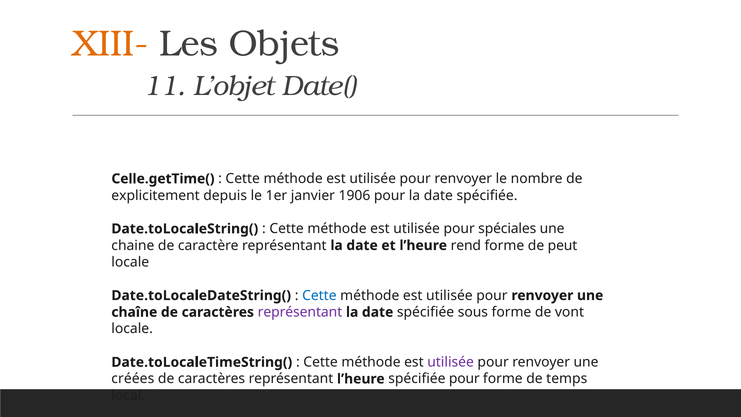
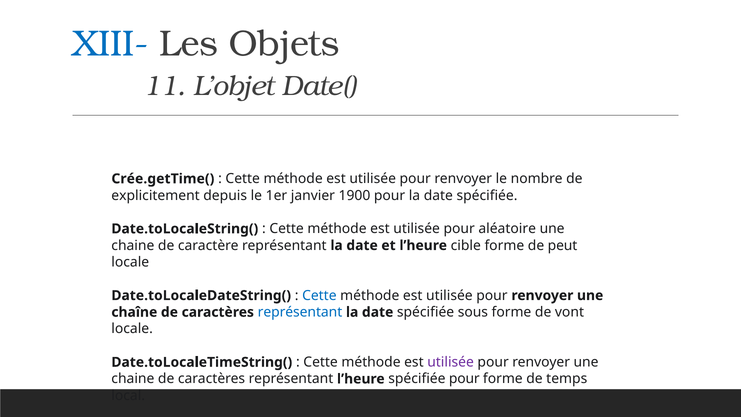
XIII- colour: orange -> blue (110, 44)
Celle.getTime(: Celle.getTime( -> Crée.getTime( (163, 179)
1906: 1906 -> 1900 (354, 195)
spéciales: spéciales -> aléatoire (507, 229)
rend: rend -> cible (466, 245)
représentant colour: purple -> blue (300, 312)
créées: créées -> chaine (133, 379)
